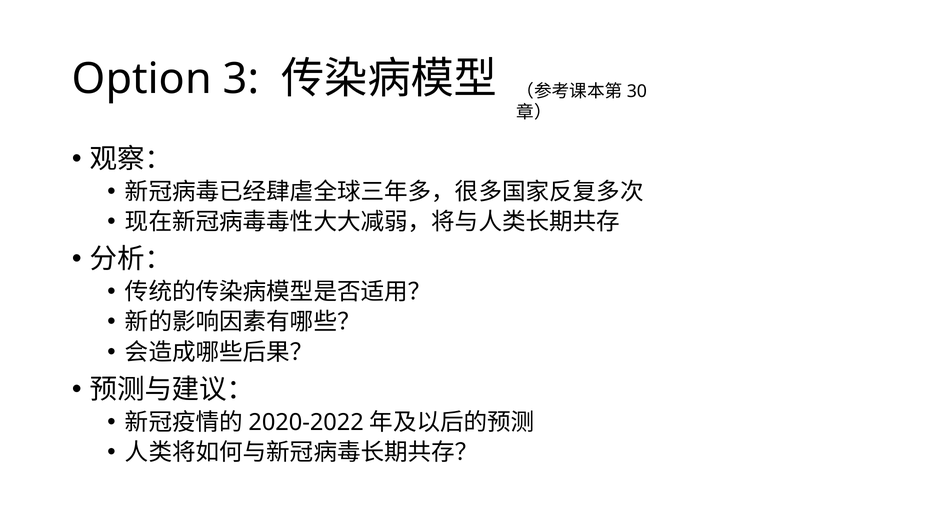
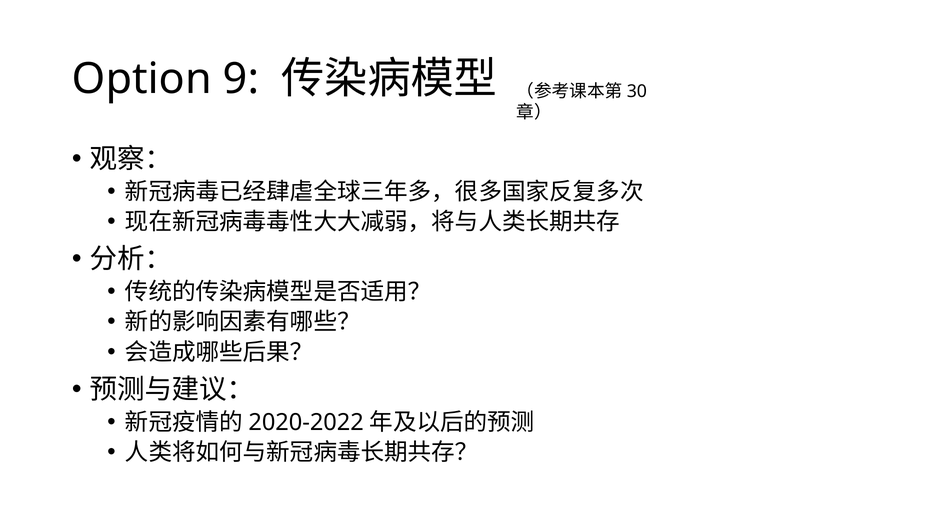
3: 3 -> 9 (241, 79)
